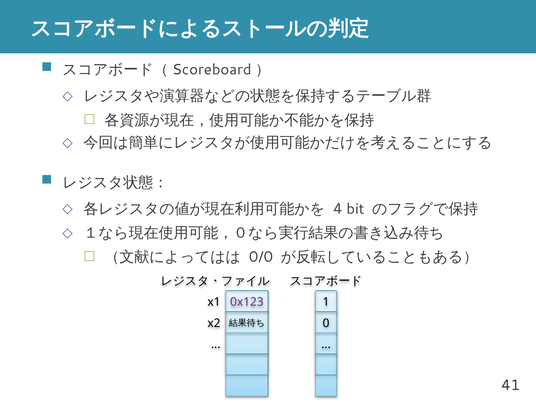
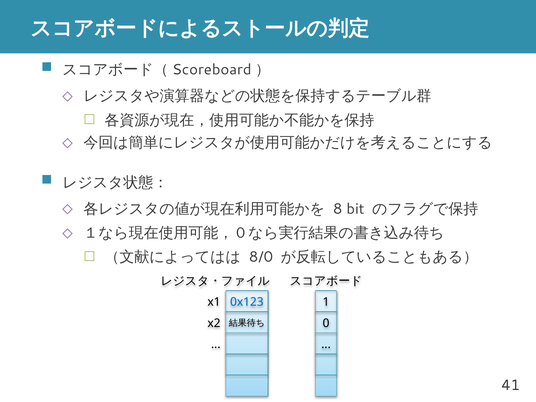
4: 4 -> 8 (338, 209)
0/0: 0/0 -> 8/0 (261, 257)
0x123 colour: purple -> blue (247, 302)
